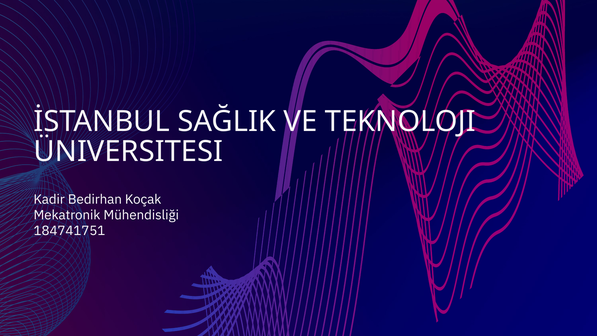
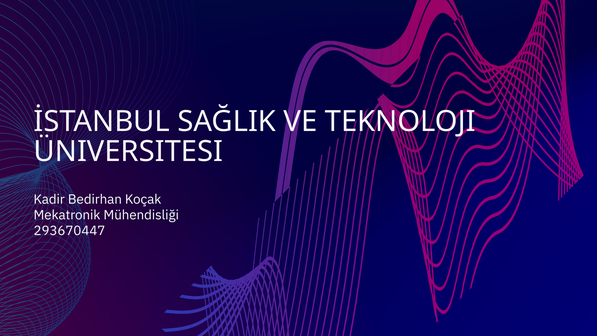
184741751: 184741751 -> 293670447 (69, 231)
